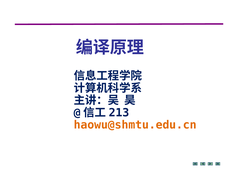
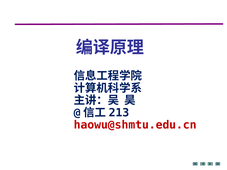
haowu@shmtu.edu.cn colour: orange -> red (135, 125)
